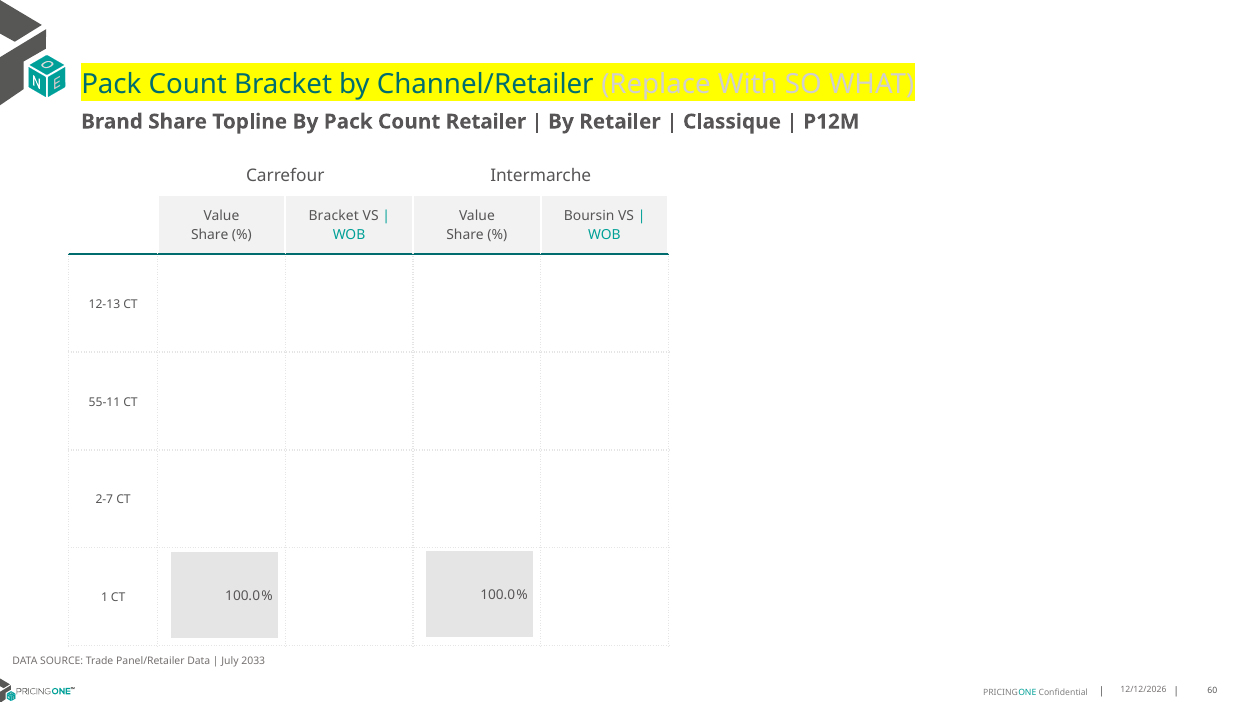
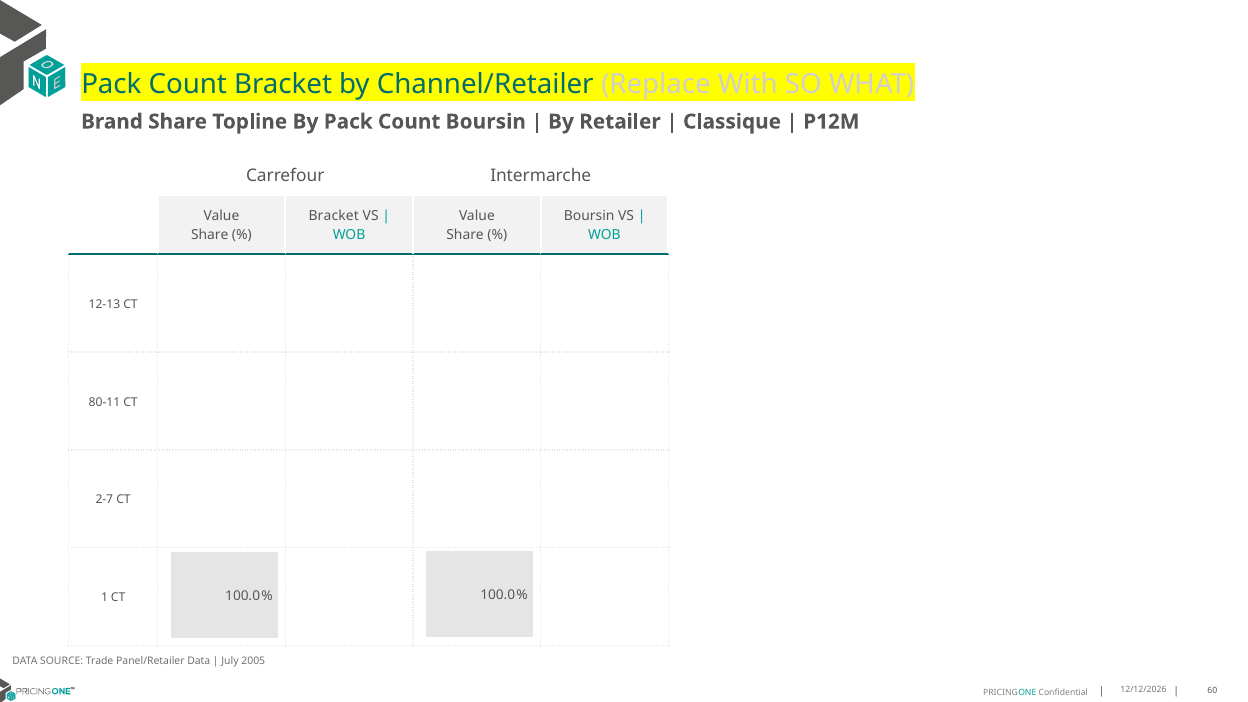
Count Retailer: Retailer -> Boursin (486, 122)
55-11: 55-11 -> 80-11 (105, 402)
2033: 2033 -> 2005 (253, 661)
